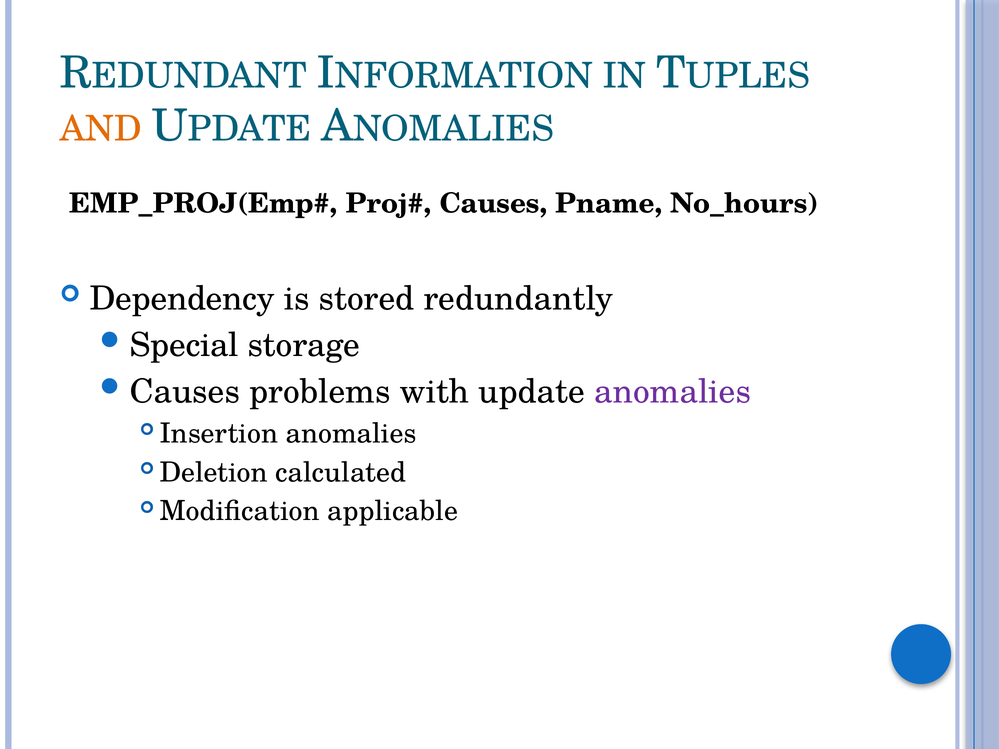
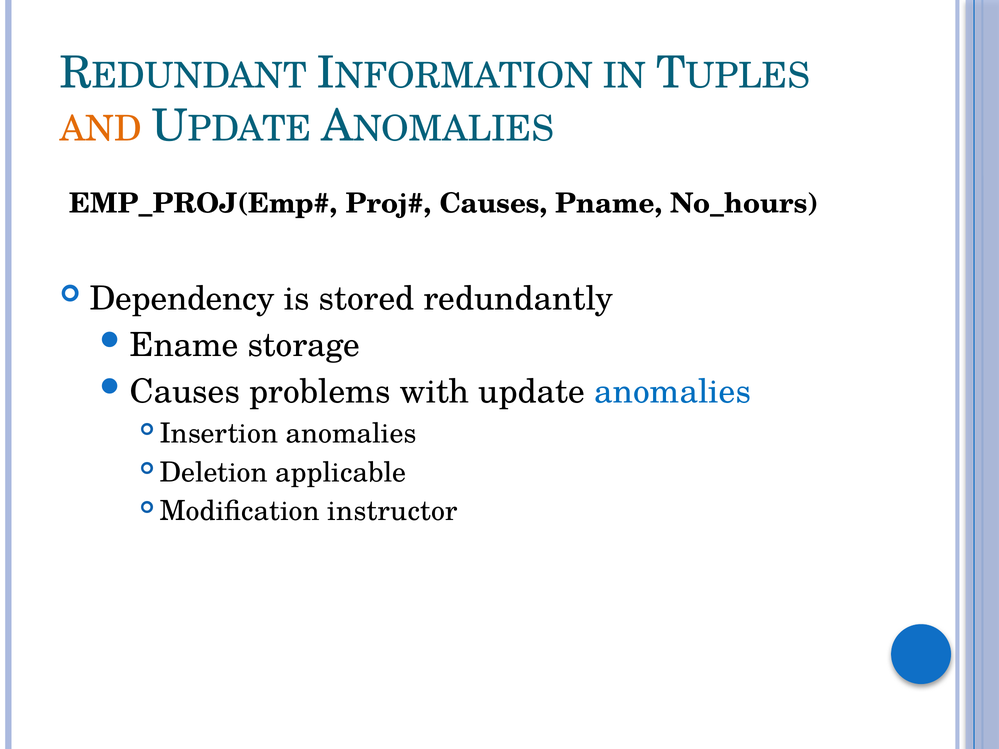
Special: Special -> Ename (184, 345)
anomalies colour: purple -> blue (673, 392)
calculated: calculated -> applicable (341, 473)
applicable: applicable -> instructor (393, 511)
